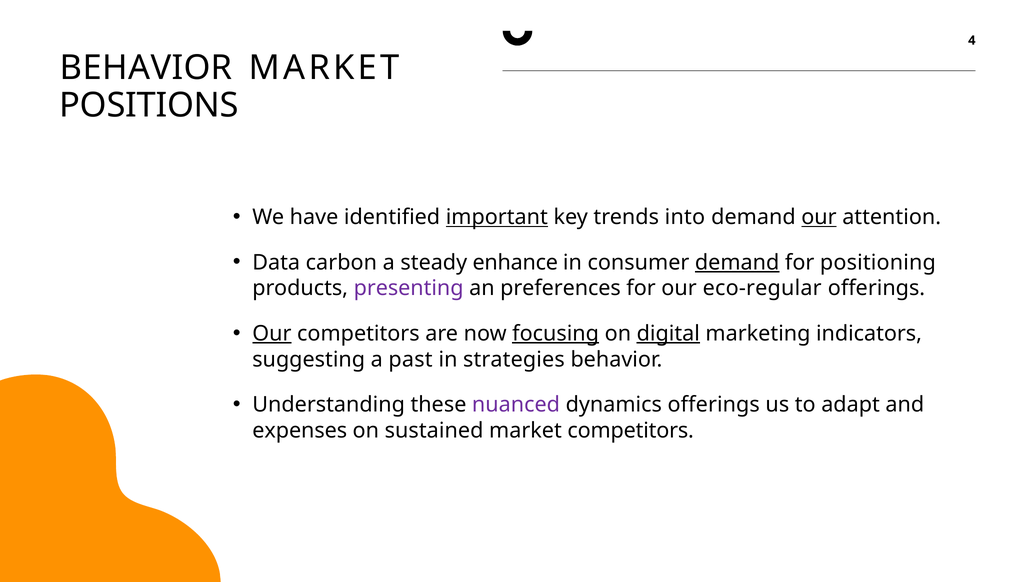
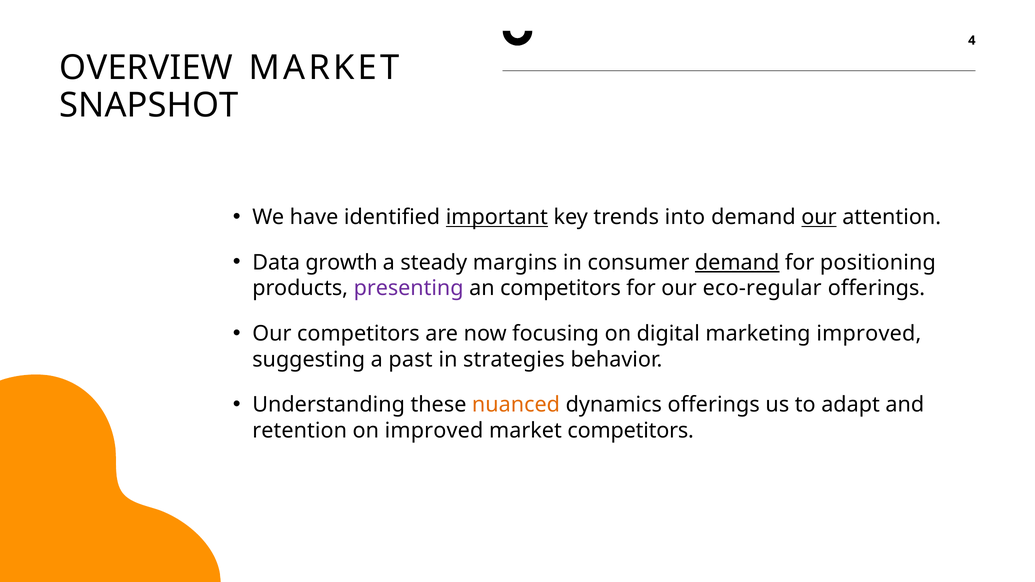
BEHAVIOR: BEHAVIOR -> OVERVIEW (146, 68)
POSITIONS: POSITIONS -> SNAPSHOT (149, 105)
carbon: carbon -> growth (342, 263)
enhance: enhance -> margins (515, 263)
an preferences: preferences -> competitors (561, 288)
Our underline: present -> none (272, 334)
focusing underline: present -> none (556, 334)
digital underline: present -> none (668, 334)
marketing indicators: indicators -> improved (869, 334)
nuanced colour: purple -> orange (516, 405)
expenses: expenses -> retention (300, 431)
on sustained: sustained -> improved (434, 431)
